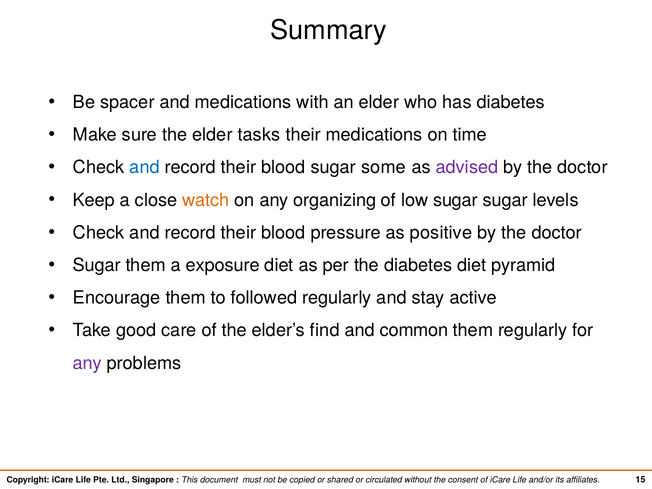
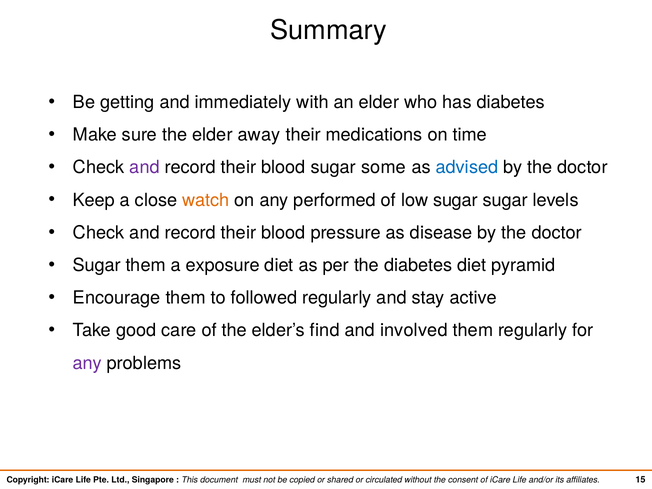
spacer: spacer -> getting (127, 102)
and medications: medications -> immediately (243, 102)
tasks: tasks -> away (259, 135)
and colour: blue -> purple (145, 167)
advised colour: purple -> blue (467, 167)
organizing: organizing -> performed (335, 200)
positive: positive -> disease (441, 233)
common: common -> involved (414, 330)
